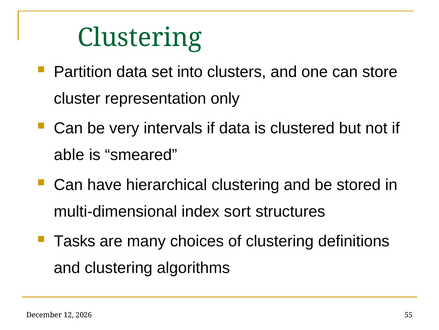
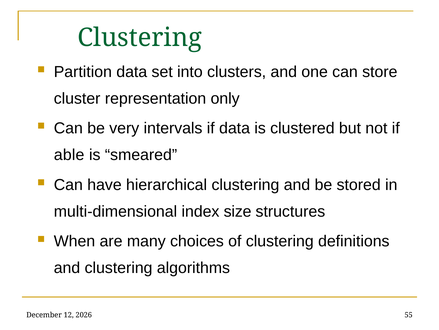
sort: sort -> size (238, 211)
Tasks: Tasks -> When (74, 241)
